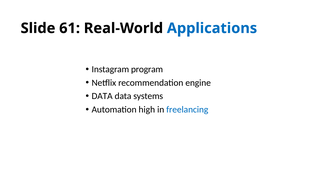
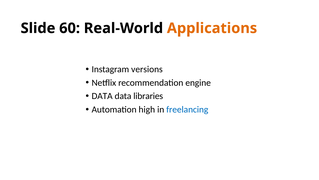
61: 61 -> 60 (70, 28)
Applications colour: blue -> orange (212, 28)
program: program -> versions (147, 69)
systems: systems -> libraries (148, 96)
